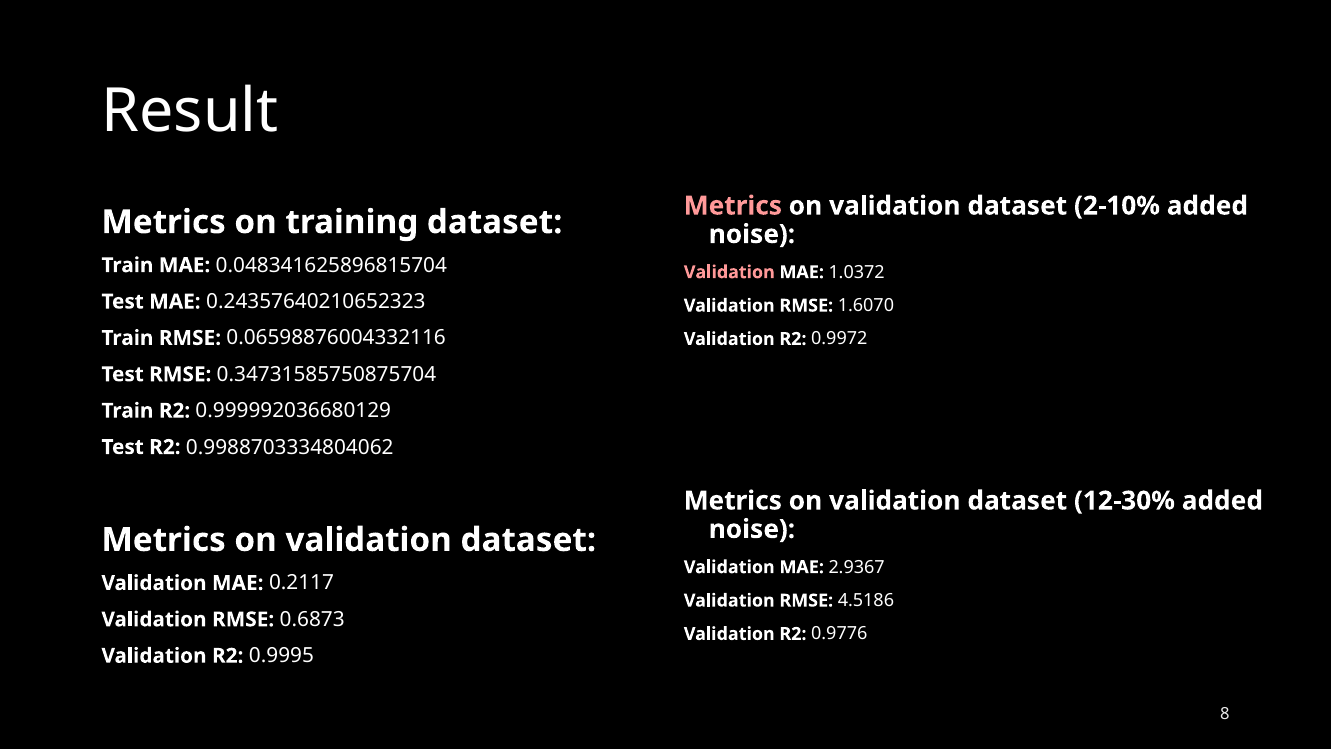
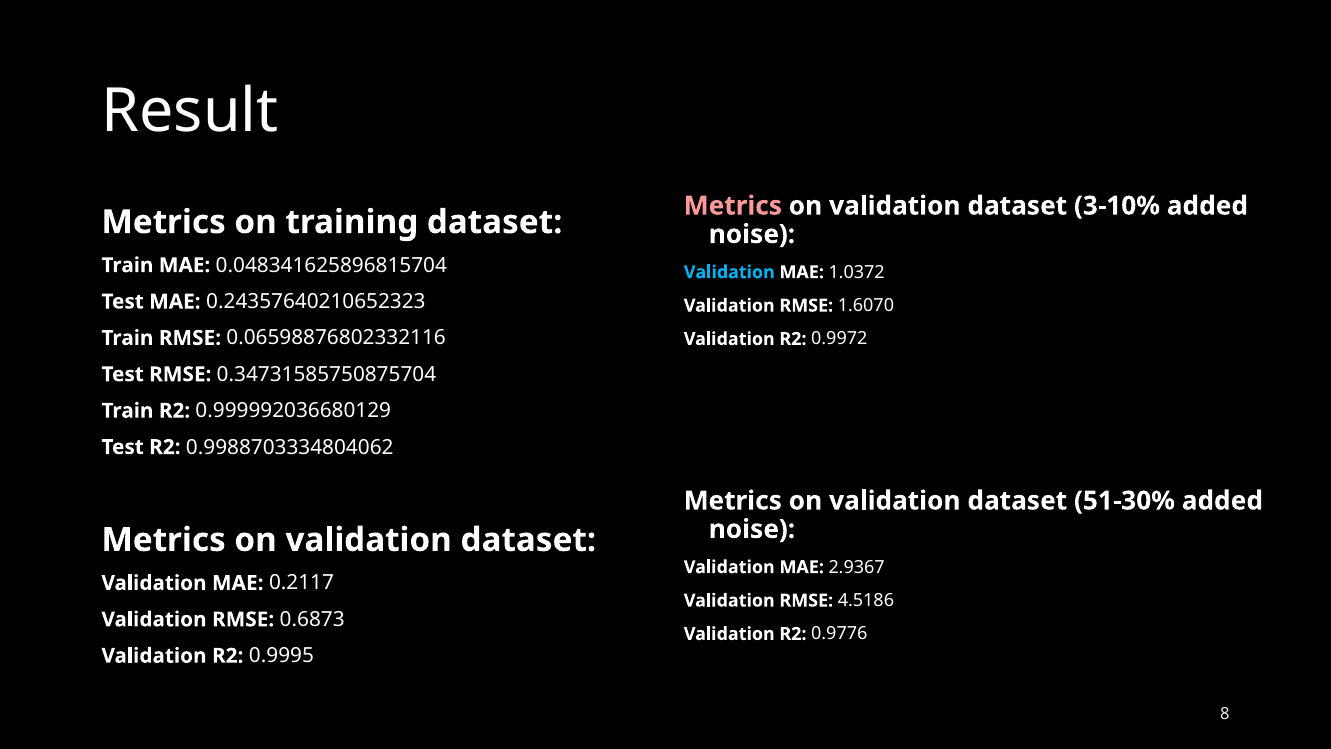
2-10%: 2-10% -> 3-10% (1117, 206)
Validation colour: pink -> light blue (729, 272)
0.06598876004332116: 0.06598876004332116 -> 0.06598876802332116 (336, 338)
12-30%: 12-30% -> 51-30% (1124, 501)
